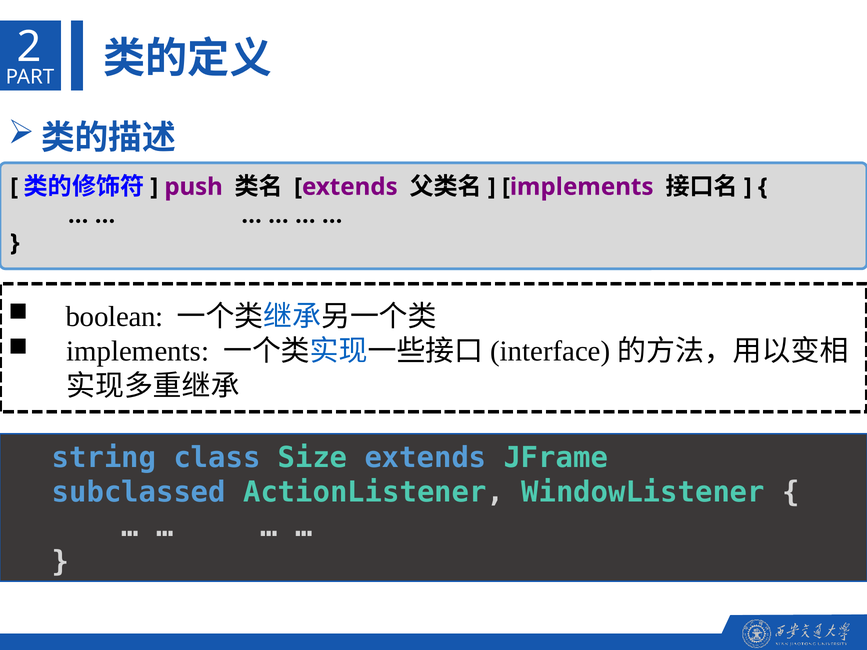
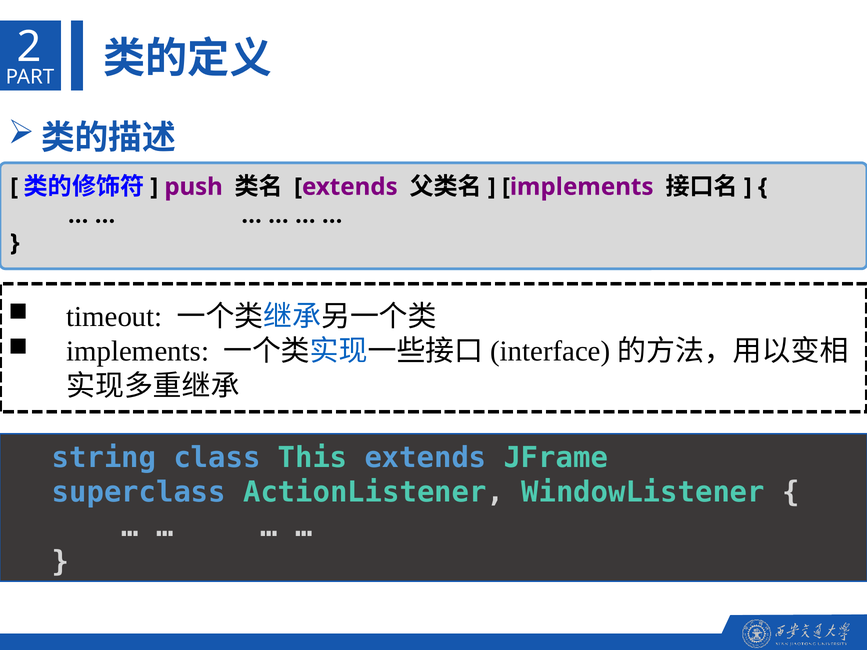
boolean: boolean -> timeout (114, 317)
Size: Size -> This (313, 458)
subclassed: subclassed -> superclass (139, 492)
